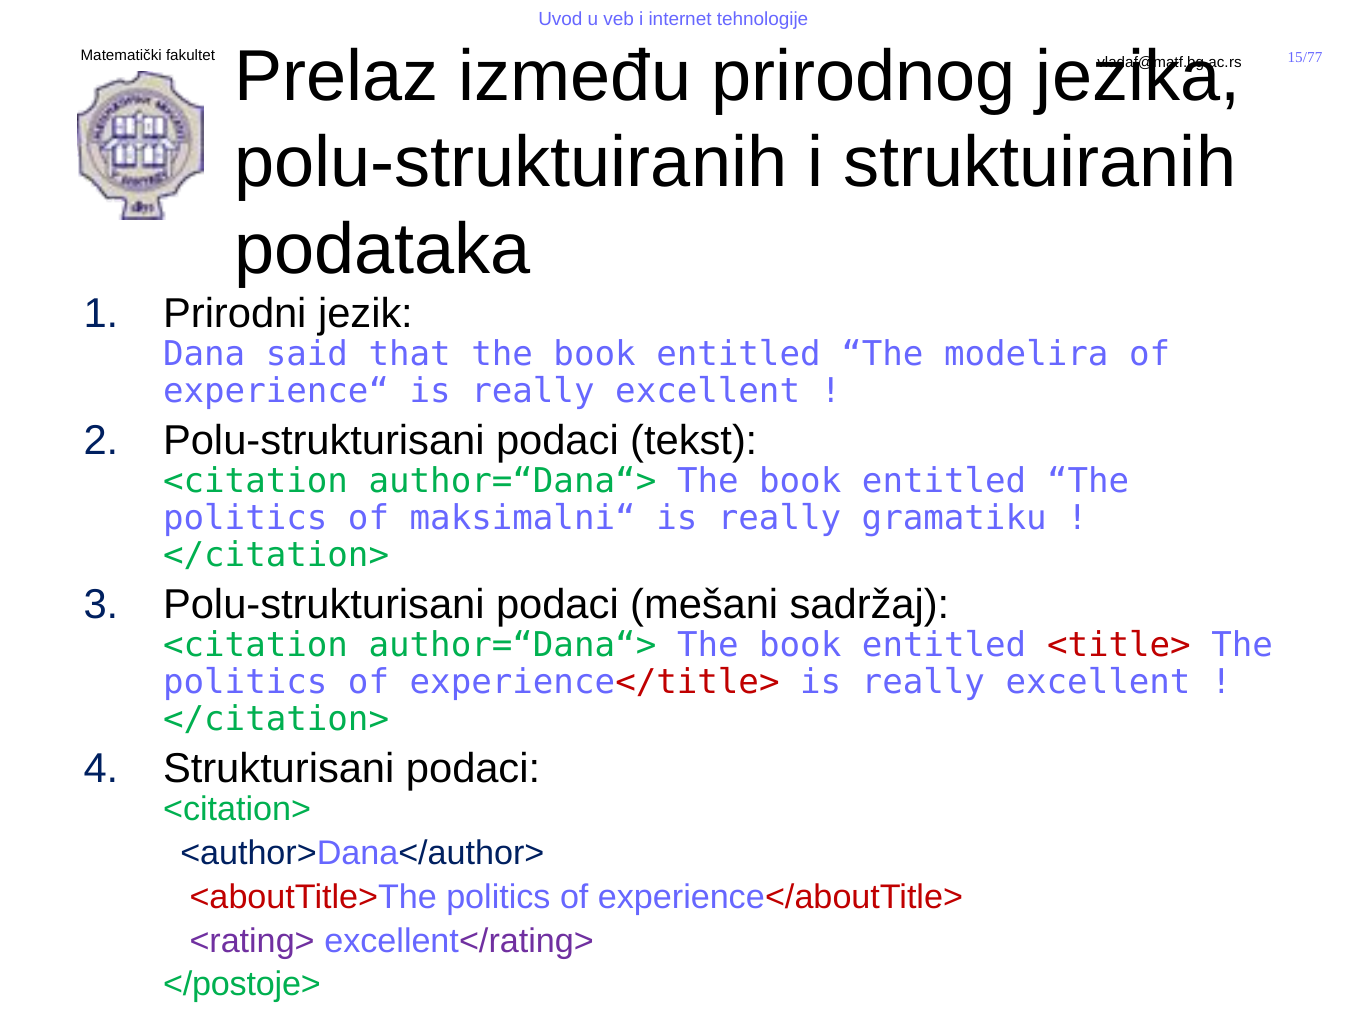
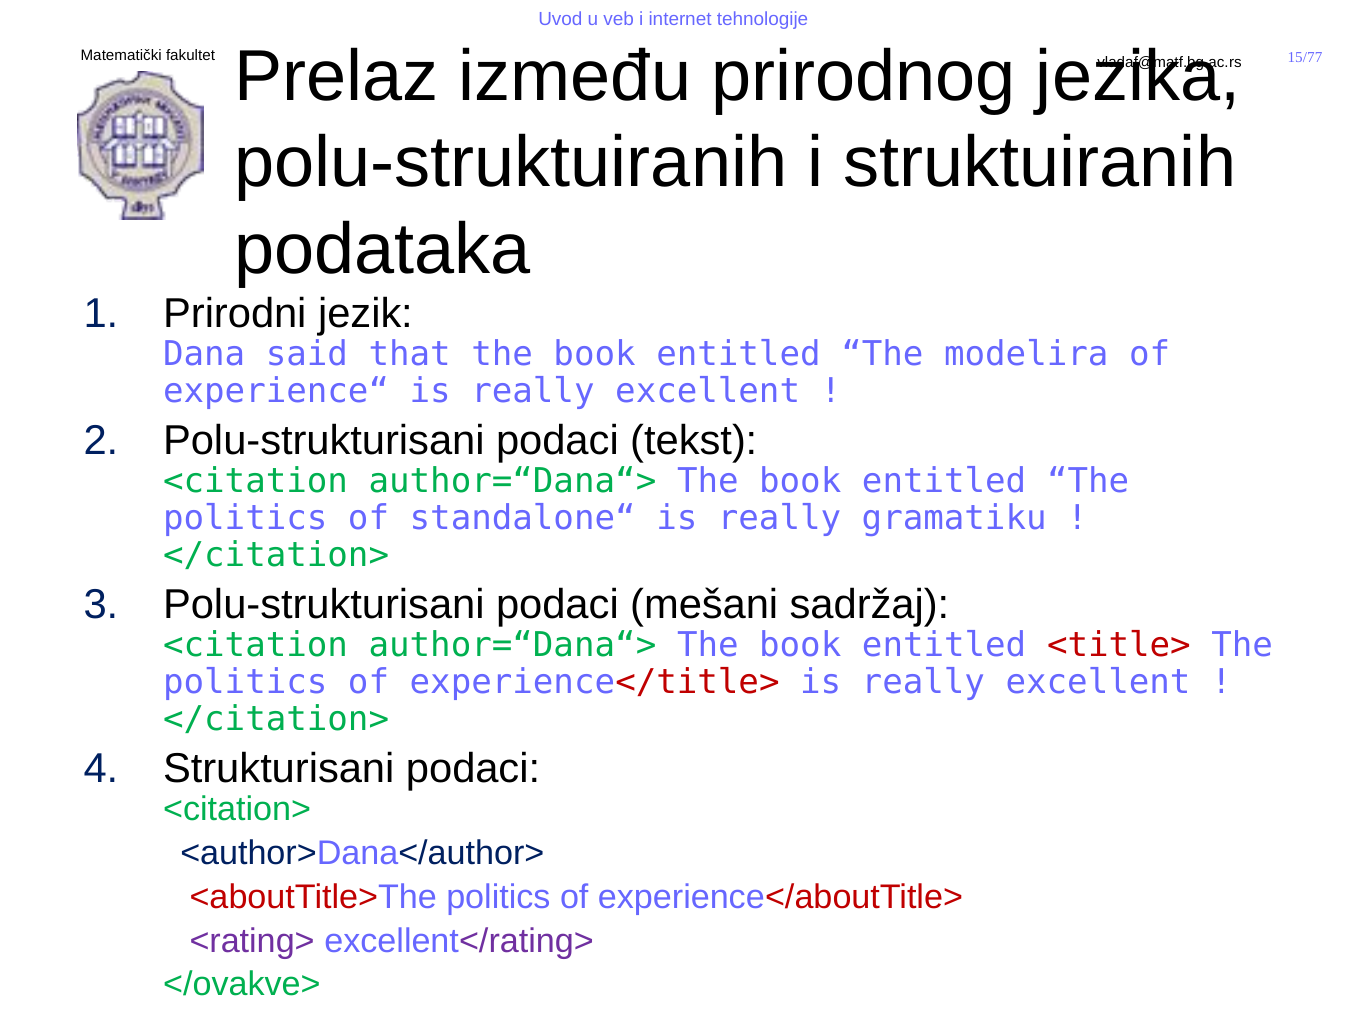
maksimalni“: maksimalni“ -> standalone“ (523, 519)
</postoje>: </postoje> -> </ovakve> (242, 985)
